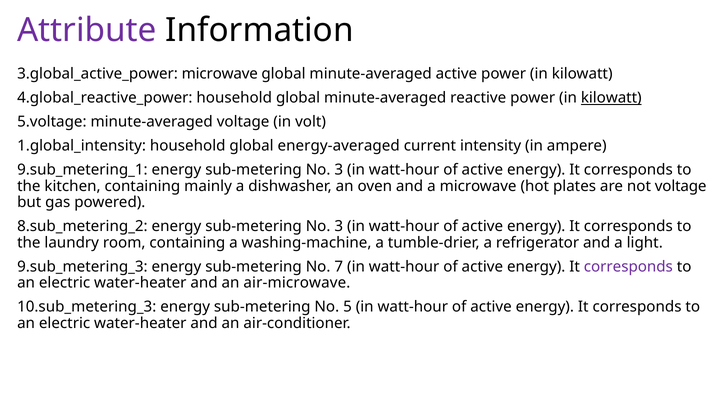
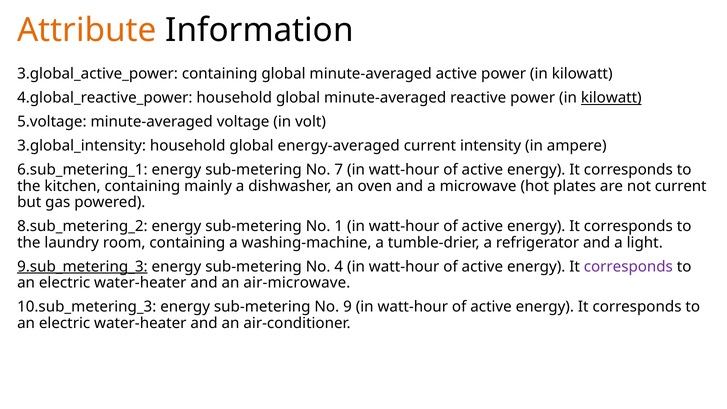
Attribute colour: purple -> orange (87, 30)
3.global_active_power microwave: microwave -> containing (220, 74)
1.global_intensity: 1.global_intensity -> 3.global_intensity (82, 146)
9.sub_metering_1: 9.sub_metering_1 -> 6.sub_metering_1 (82, 170)
3: 3 -> 7 (339, 170)
not voltage: voltage -> current (681, 186)
3: 3 -> 1 (339, 226)
9.sub_metering_3 underline: none -> present (82, 267)
7: 7 -> 4 (339, 267)
5: 5 -> 9 (347, 307)
